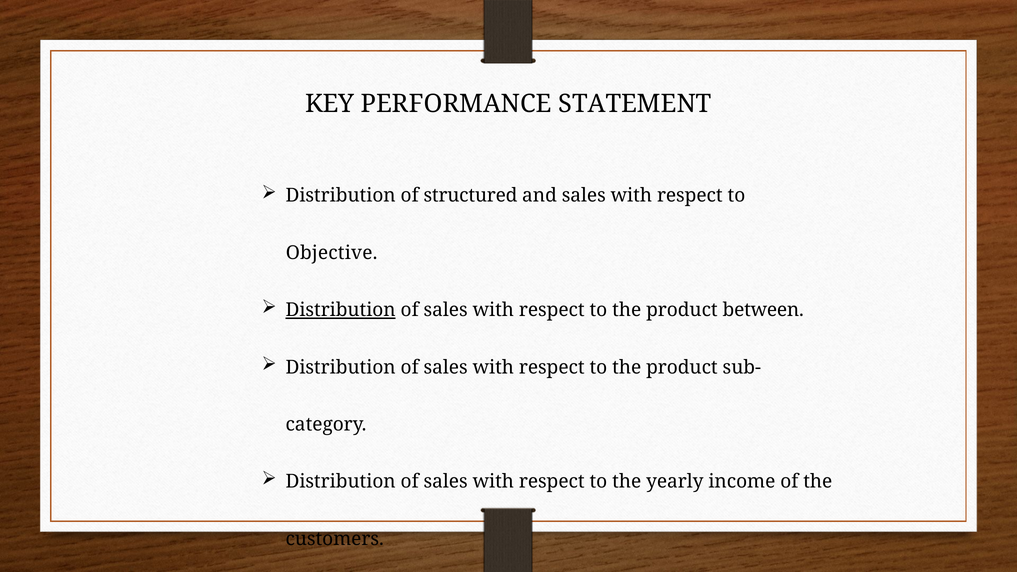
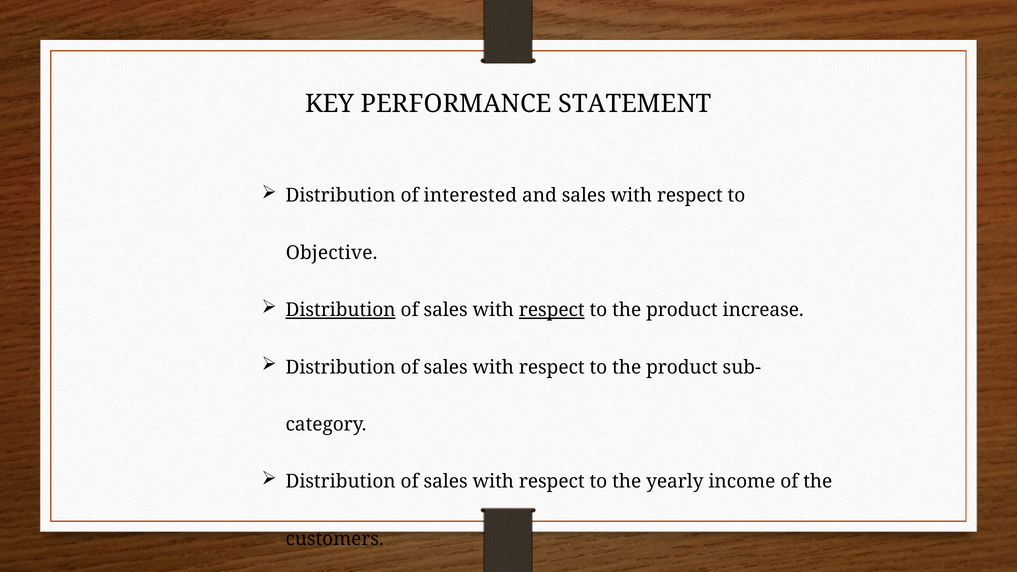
structured: structured -> interested (470, 196)
respect underline: none -> present (552, 310)
between: between -> increase (763, 310)
